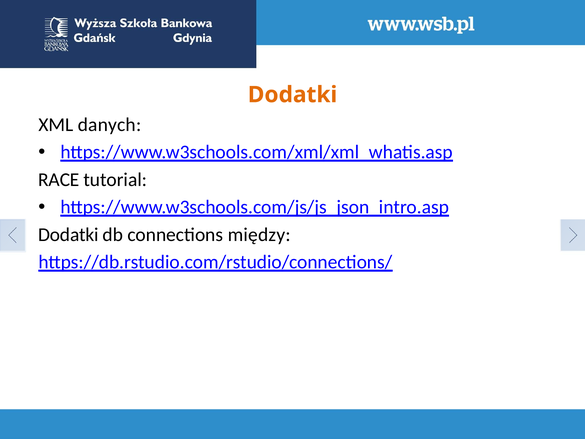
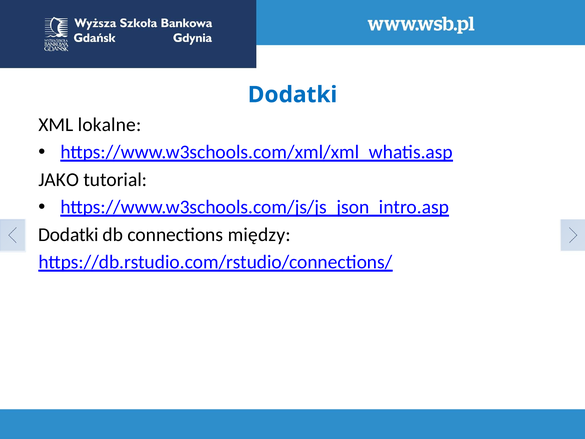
Dodatki colour: orange -> blue (293, 95)
danych: danych -> lokalne (110, 125)
RACE: RACE -> JAKO (59, 180)
